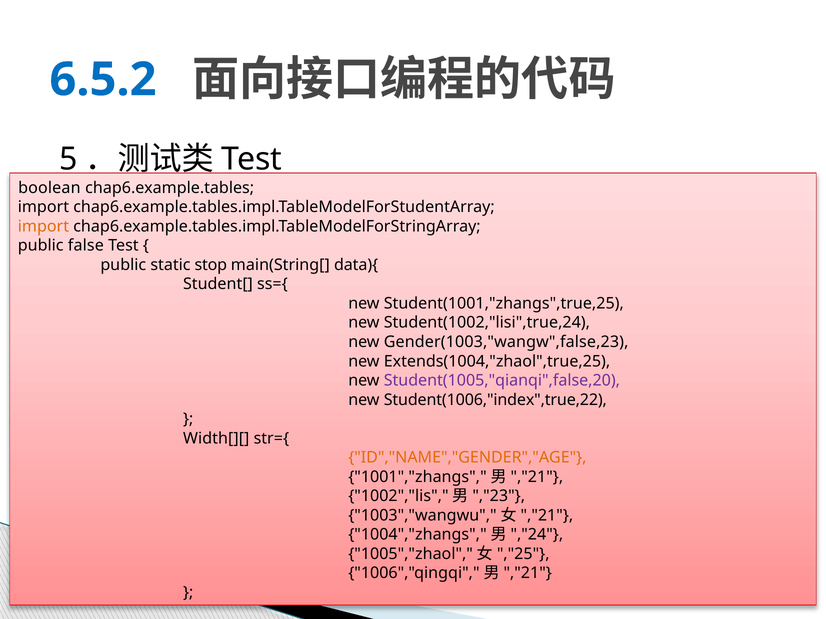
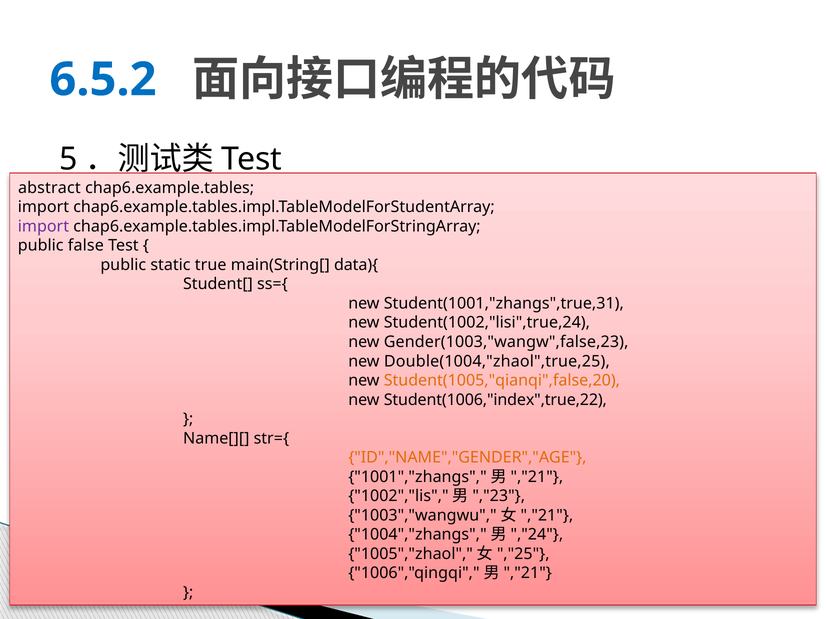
boolean: boolean -> abstract (49, 188)
import colour: orange -> purple (43, 227)
stop: stop -> true (211, 265)
Student(1001,"zhangs",true,25: Student(1001,"zhangs",true,25 -> Student(1001,"zhangs",true,31 (504, 304)
Extends(1004,"zhaol",true,25: Extends(1004,"zhaol",true,25 -> Double(1004,"zhaol",true,25 (497, 362)
Student(1005,"qianqi",false,20 colour: purple -> orange (502, 381)
Width[][: Width[][ -> Name[][ (216, 439)
